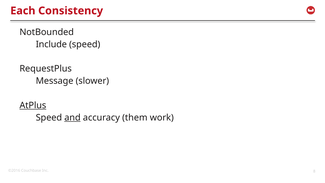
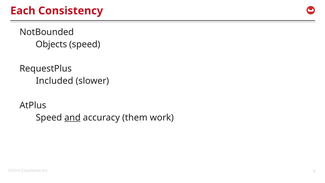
Include: Include -> Objects (51, 44)
Message: Message -> Included (55, 81)
AtPlus underline: present -> none (33, 105)
